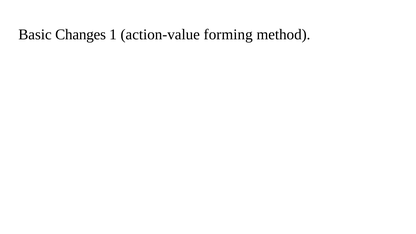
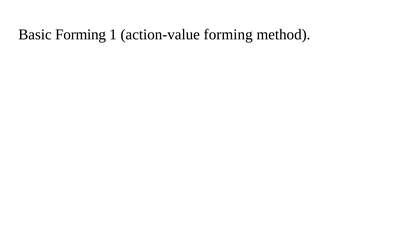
Basic Changes: Changes -> Forming (81, 34)
